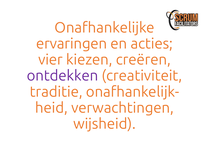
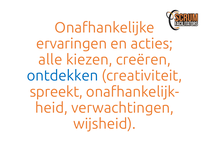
vier: vier -> alle (50, 60)
ontdekken colour: purple -> blue (62, 76)
traditie: traditie -> spreekt (56, 92)
